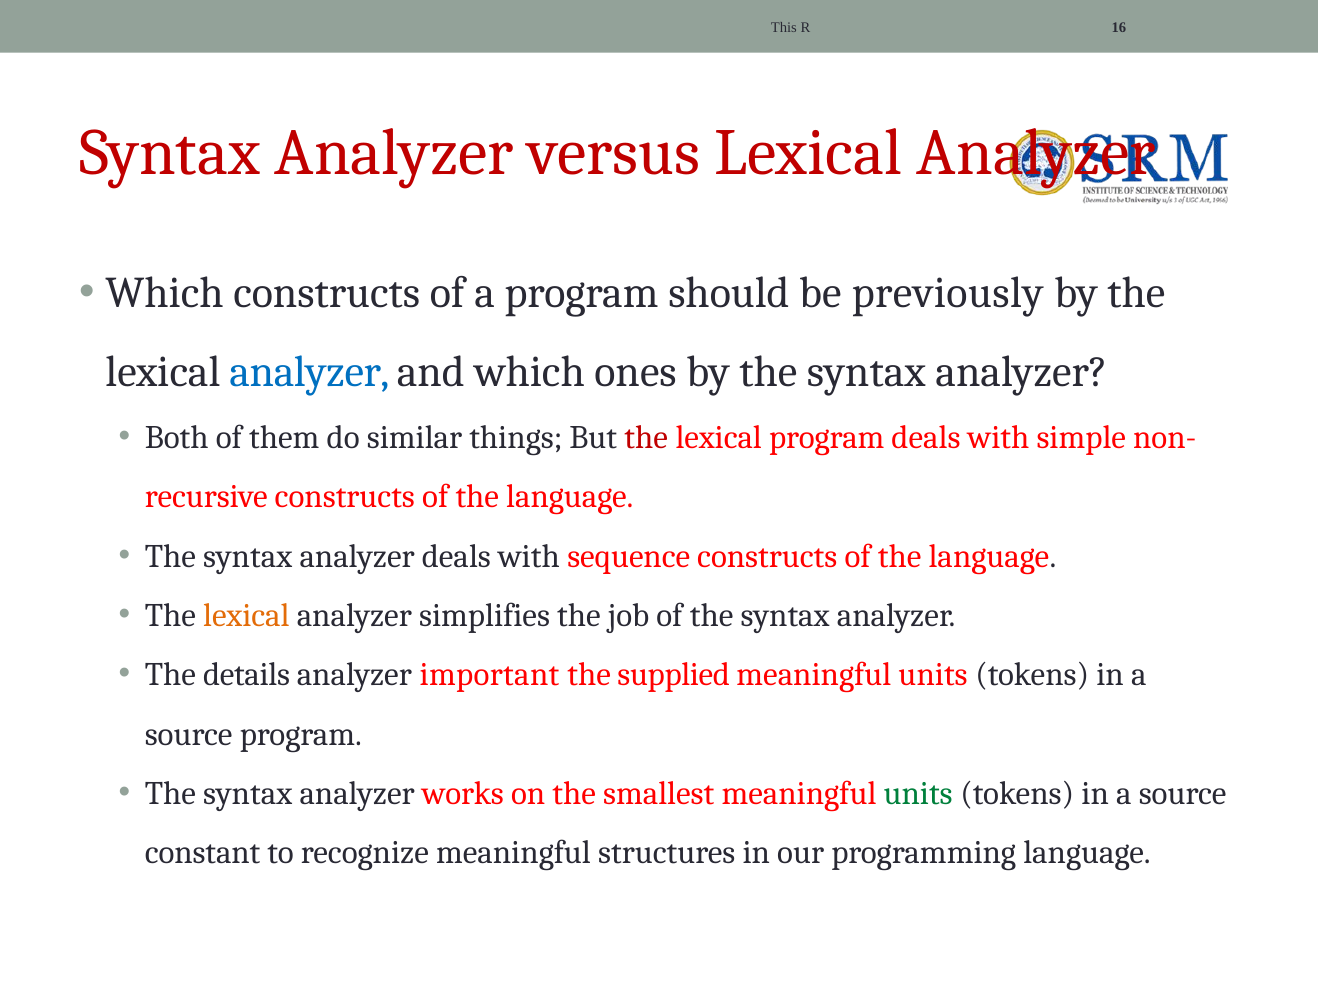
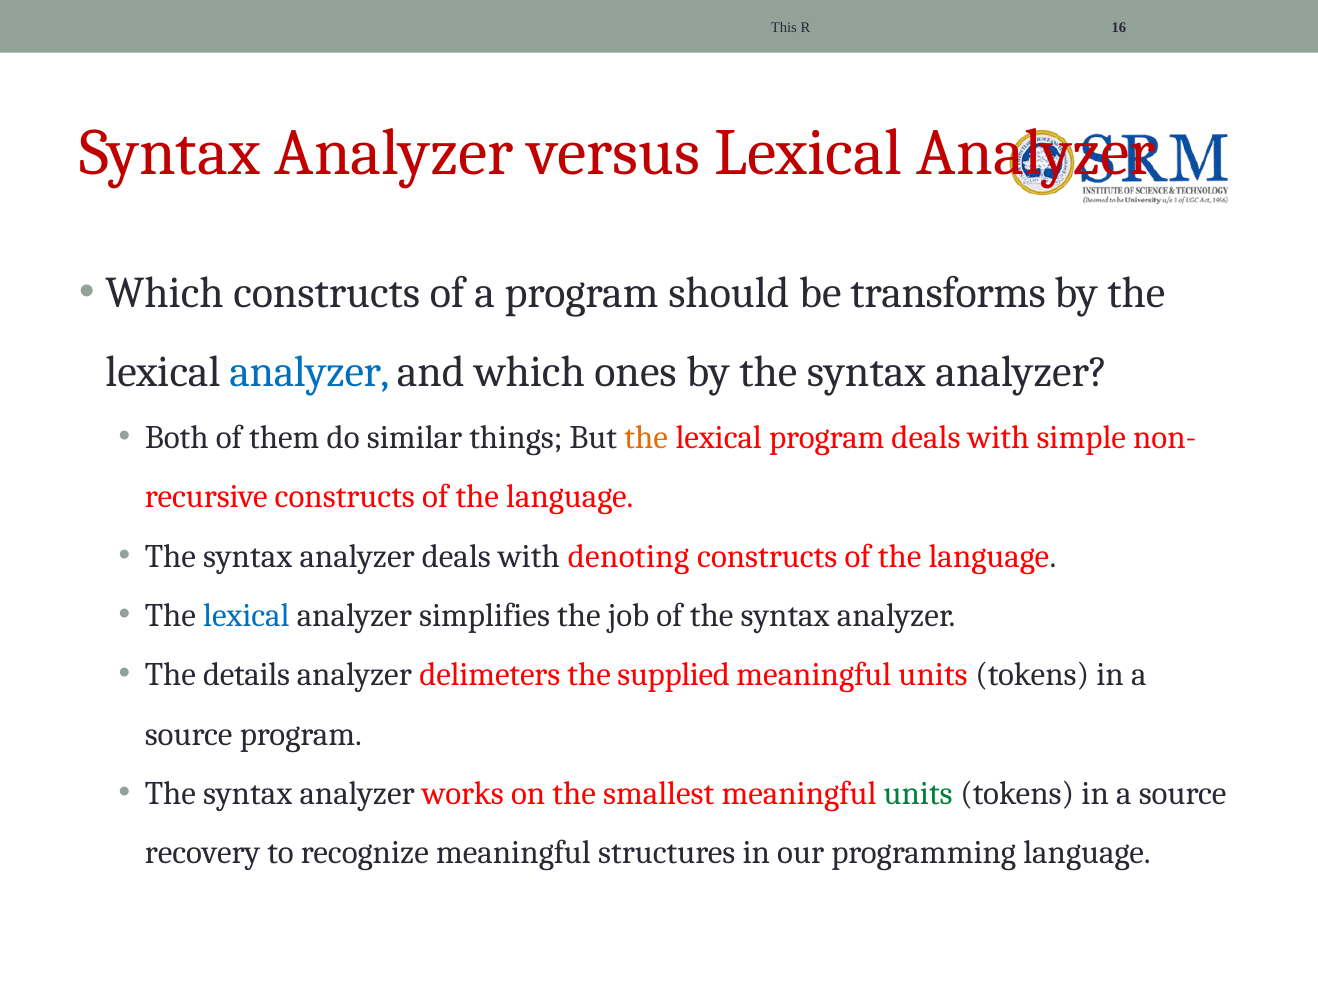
previously: previously -> transforms (948, 293)
the colour: red -> orange (646, 437)
sequence: sequence -> denoting (629, 556)
lexical colour: orange -> blue (246, 615)
important: important -> delimeters (490, 674)
constant: constant -> recovery (203, 852)
